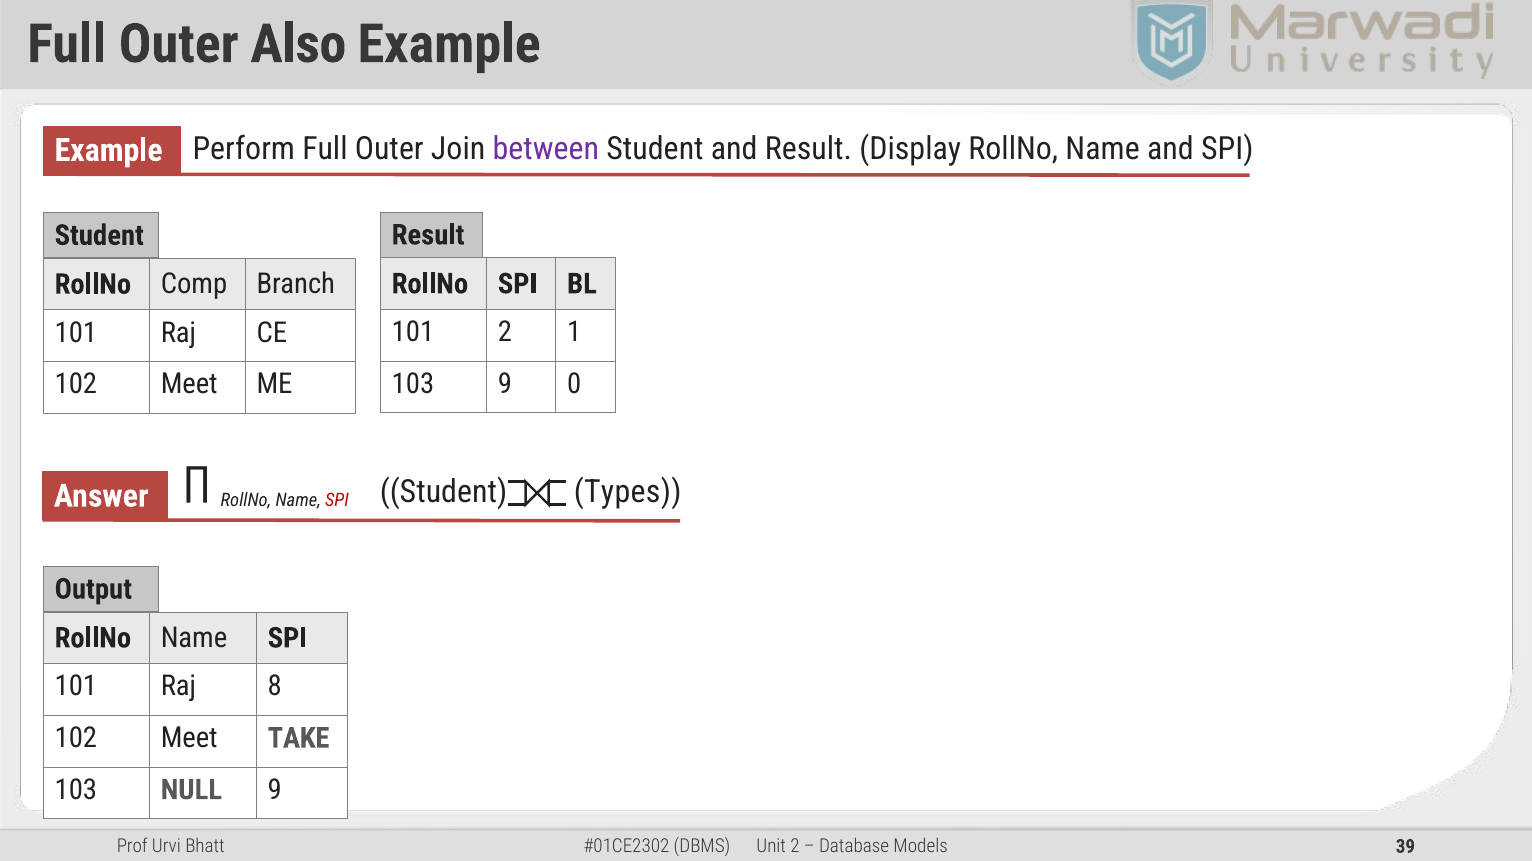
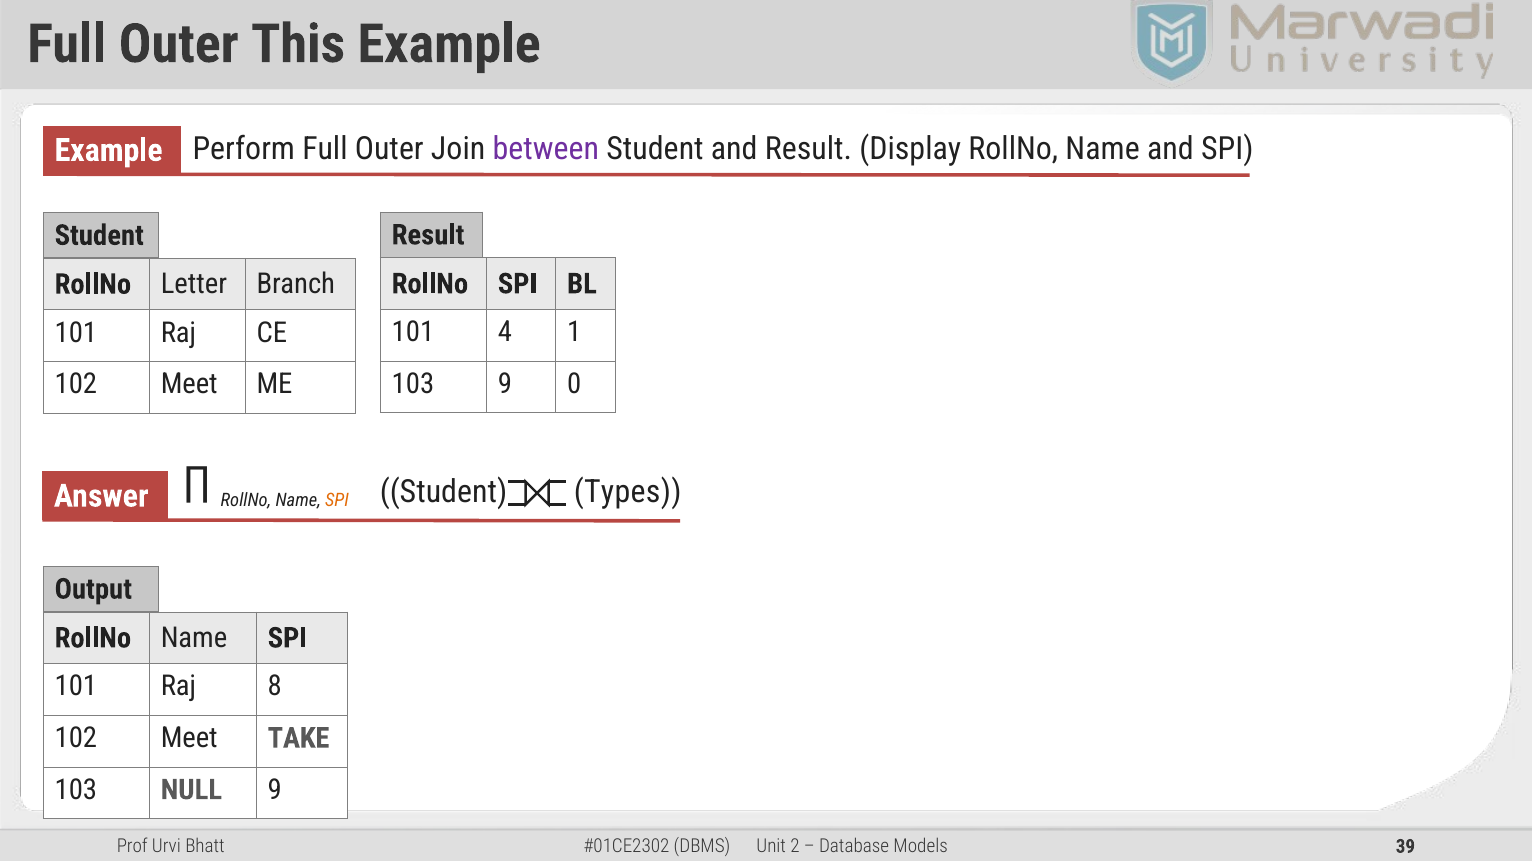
Also: Also -> This (298, 44)
Comp: Comp -> Letter (194, 285)
101 2: 2 -> 4 (505, 333)
SPI colour: red -> orange (337, 501)
